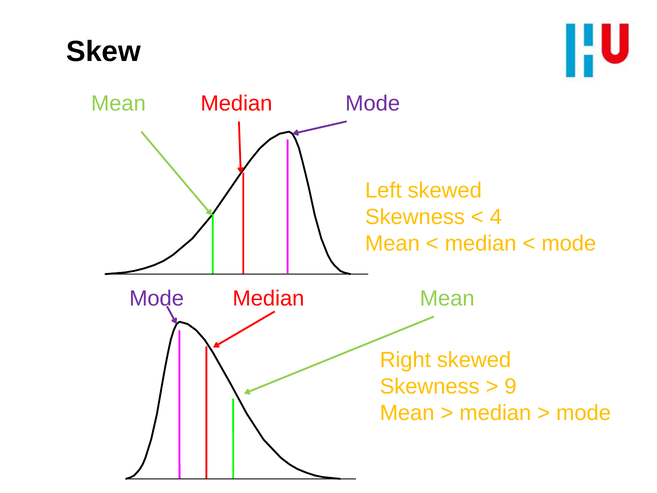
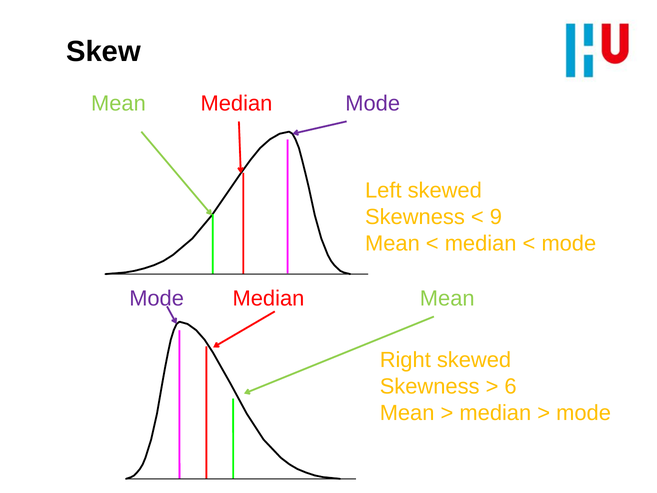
4: 4 -> 9 (496, 217)
9: 9 -> 6 (511, 386)
